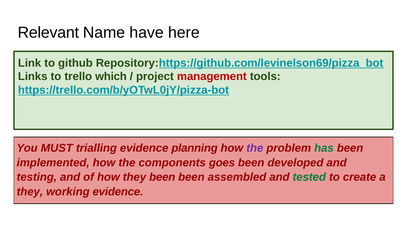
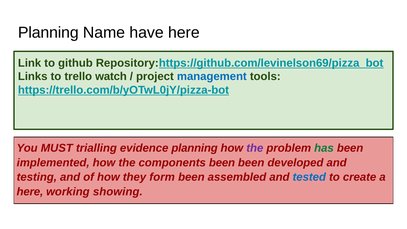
Relevant: Relevant -> Planning (48, 33)
which: which -> watch (111, 77)
management colour: red -> blue (212, 77)
components goes: goes -> been (222, 163)
they been: been -> form (162, 177)
tested colour: green -> blue (309, 177)
they: they -> here (30, 192)
working evidence: evidence -> showing (118, 192)
